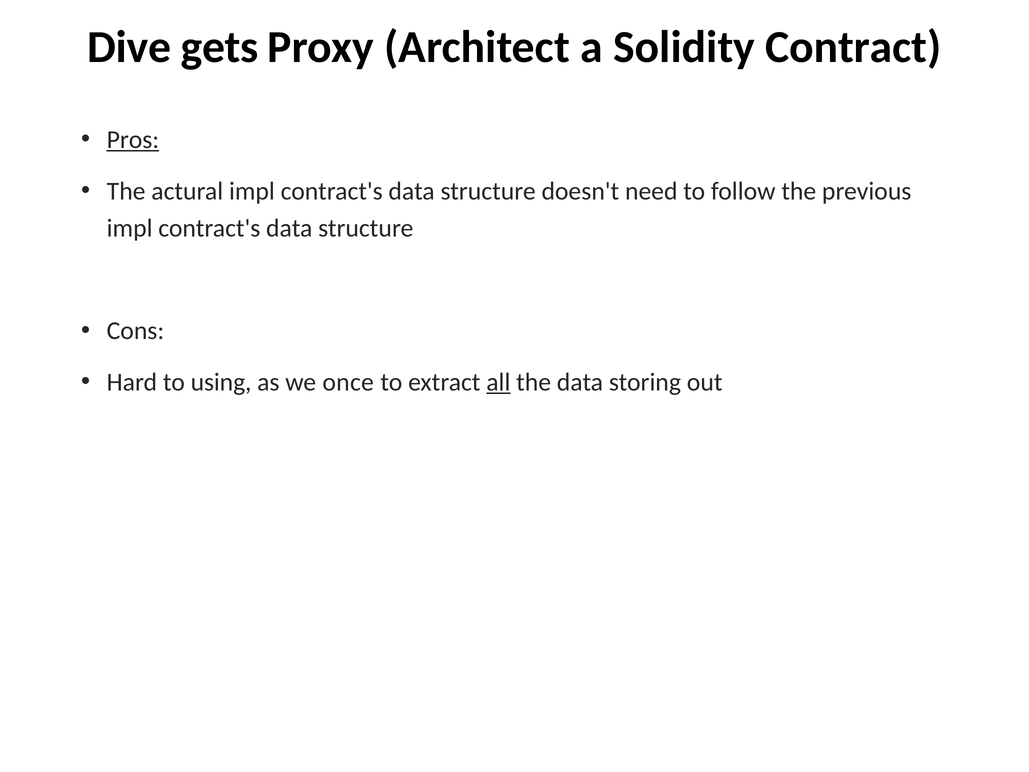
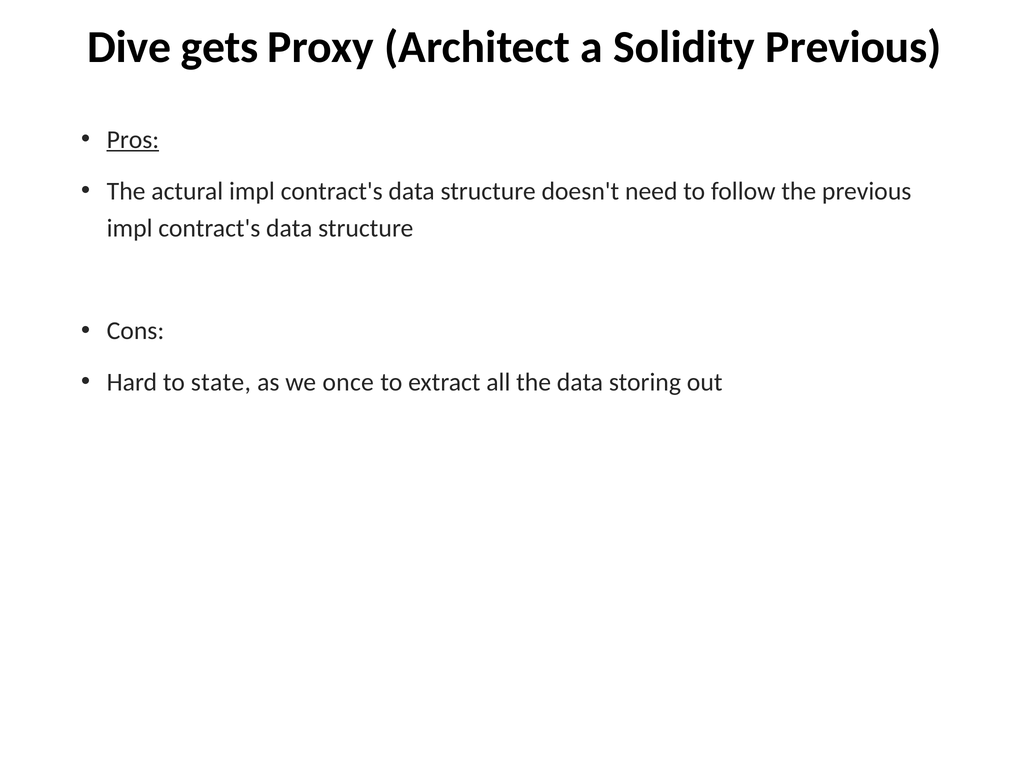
Solidity Contract: Contract -> Previous (853, 47)
using: using -> state (221, 382)
all underline: present -> none (498, 382)
